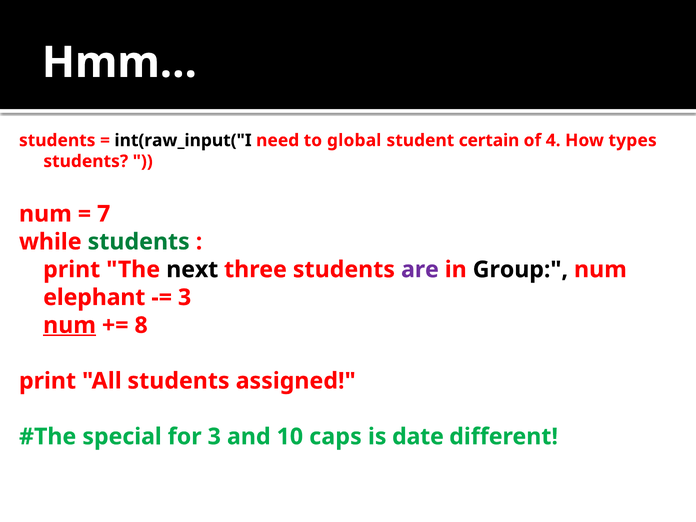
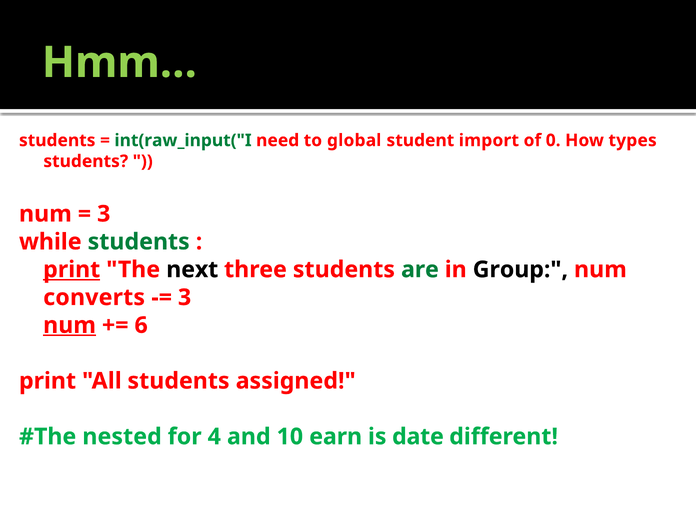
Hmm… colour: white -> light green (119, 63)
int(raw_input("I colour: black -> green (183, 140)
certain: certain -> import (489, 140)
4: 4 -> 0 (553, 140)
7: 7 -> 3 (104, 214)
print underline: none -> present (72, 270)
are colour: purple -> green (420, 270)
elephant: elephant -> converts (94, 297)
8: 8 -> 6 (141, 325)
special: special -> nested (122, 437)
for 3: 3 -> 4 (214, 437)
caps: caps -> earn (336, 437)
